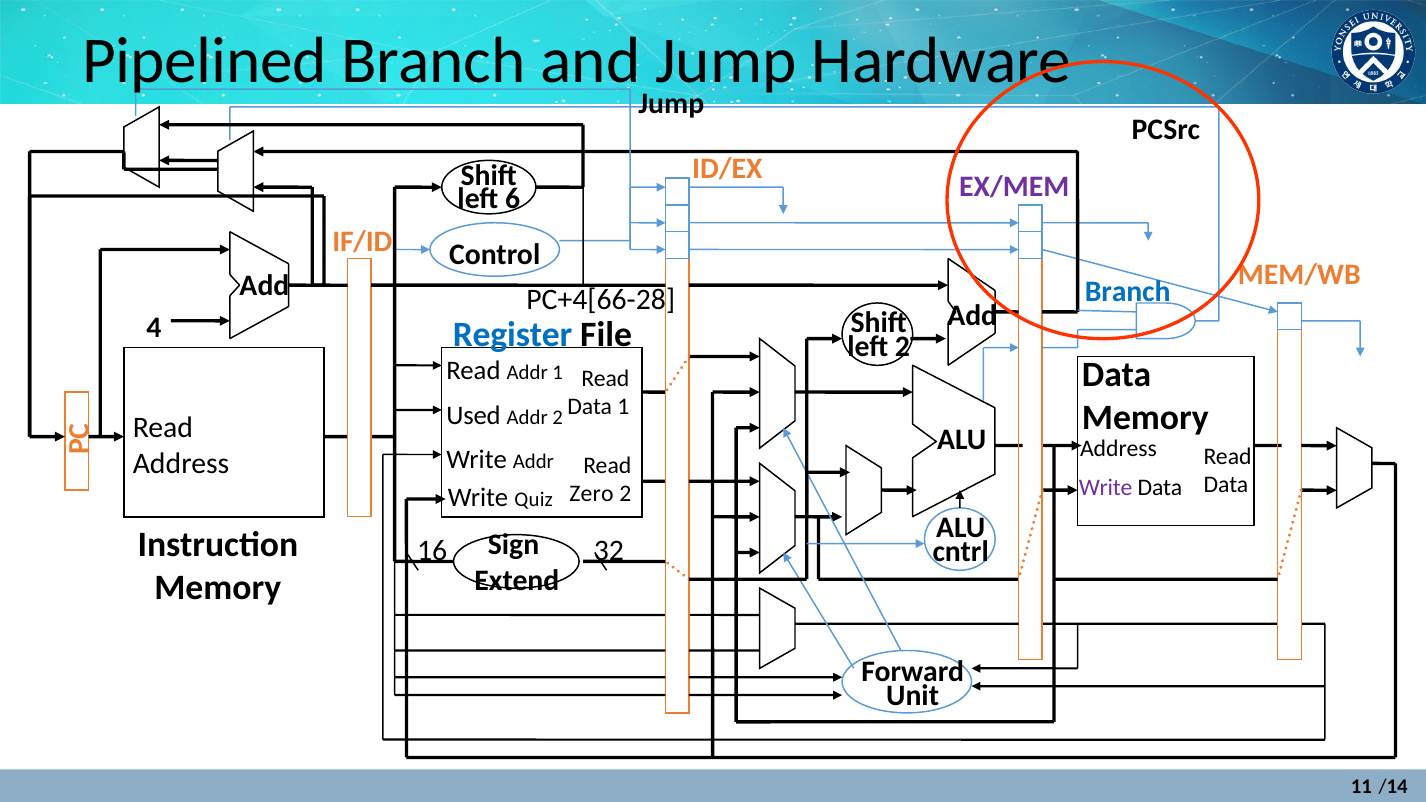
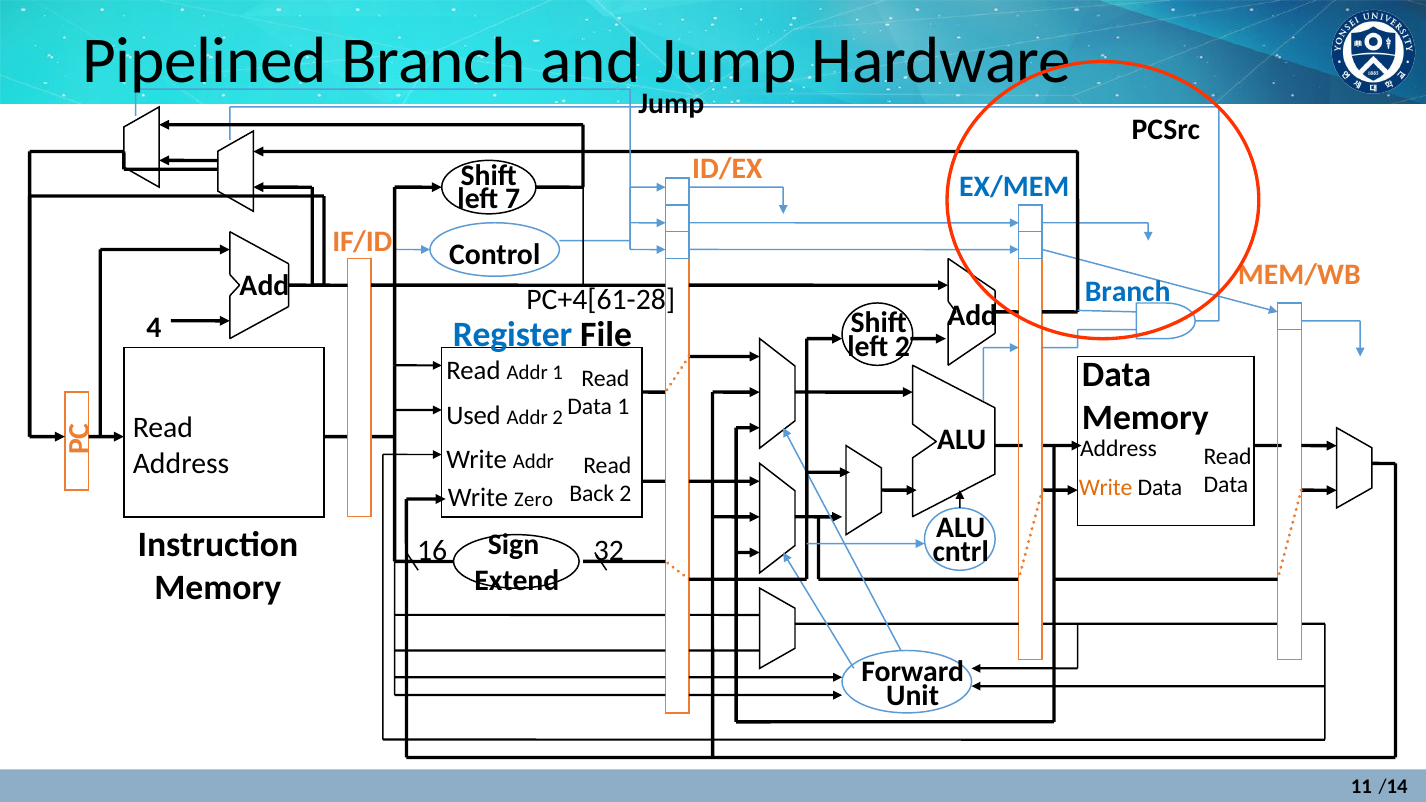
EX/MEM colour: purple -> blue (1014, 187)
6: 6 -> 7 (513, 199)
PC+4[66-28: PC+4[66-28 -> PC+4[61-28 (601, 299)
Write colour: purple -> orange (1106, 488)
Zero: Zero -> Back (592, 494)
Quiz: Quiz -> Zero (534, 500)
